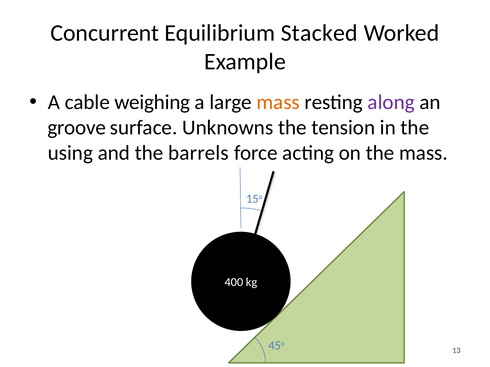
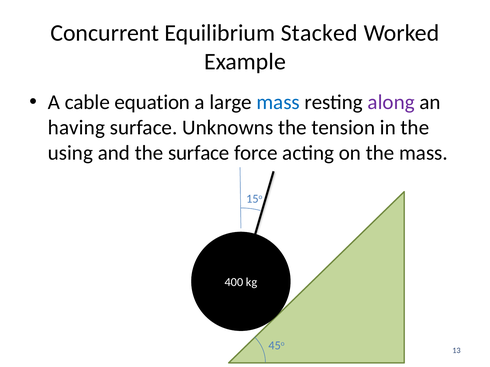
weighing: weighing -> equation (152, 102)
mass colour: orange -> blue (278, 102)
groove: groove -> having (76, 128)
the barrels: barrels -> surface (199, 153)
